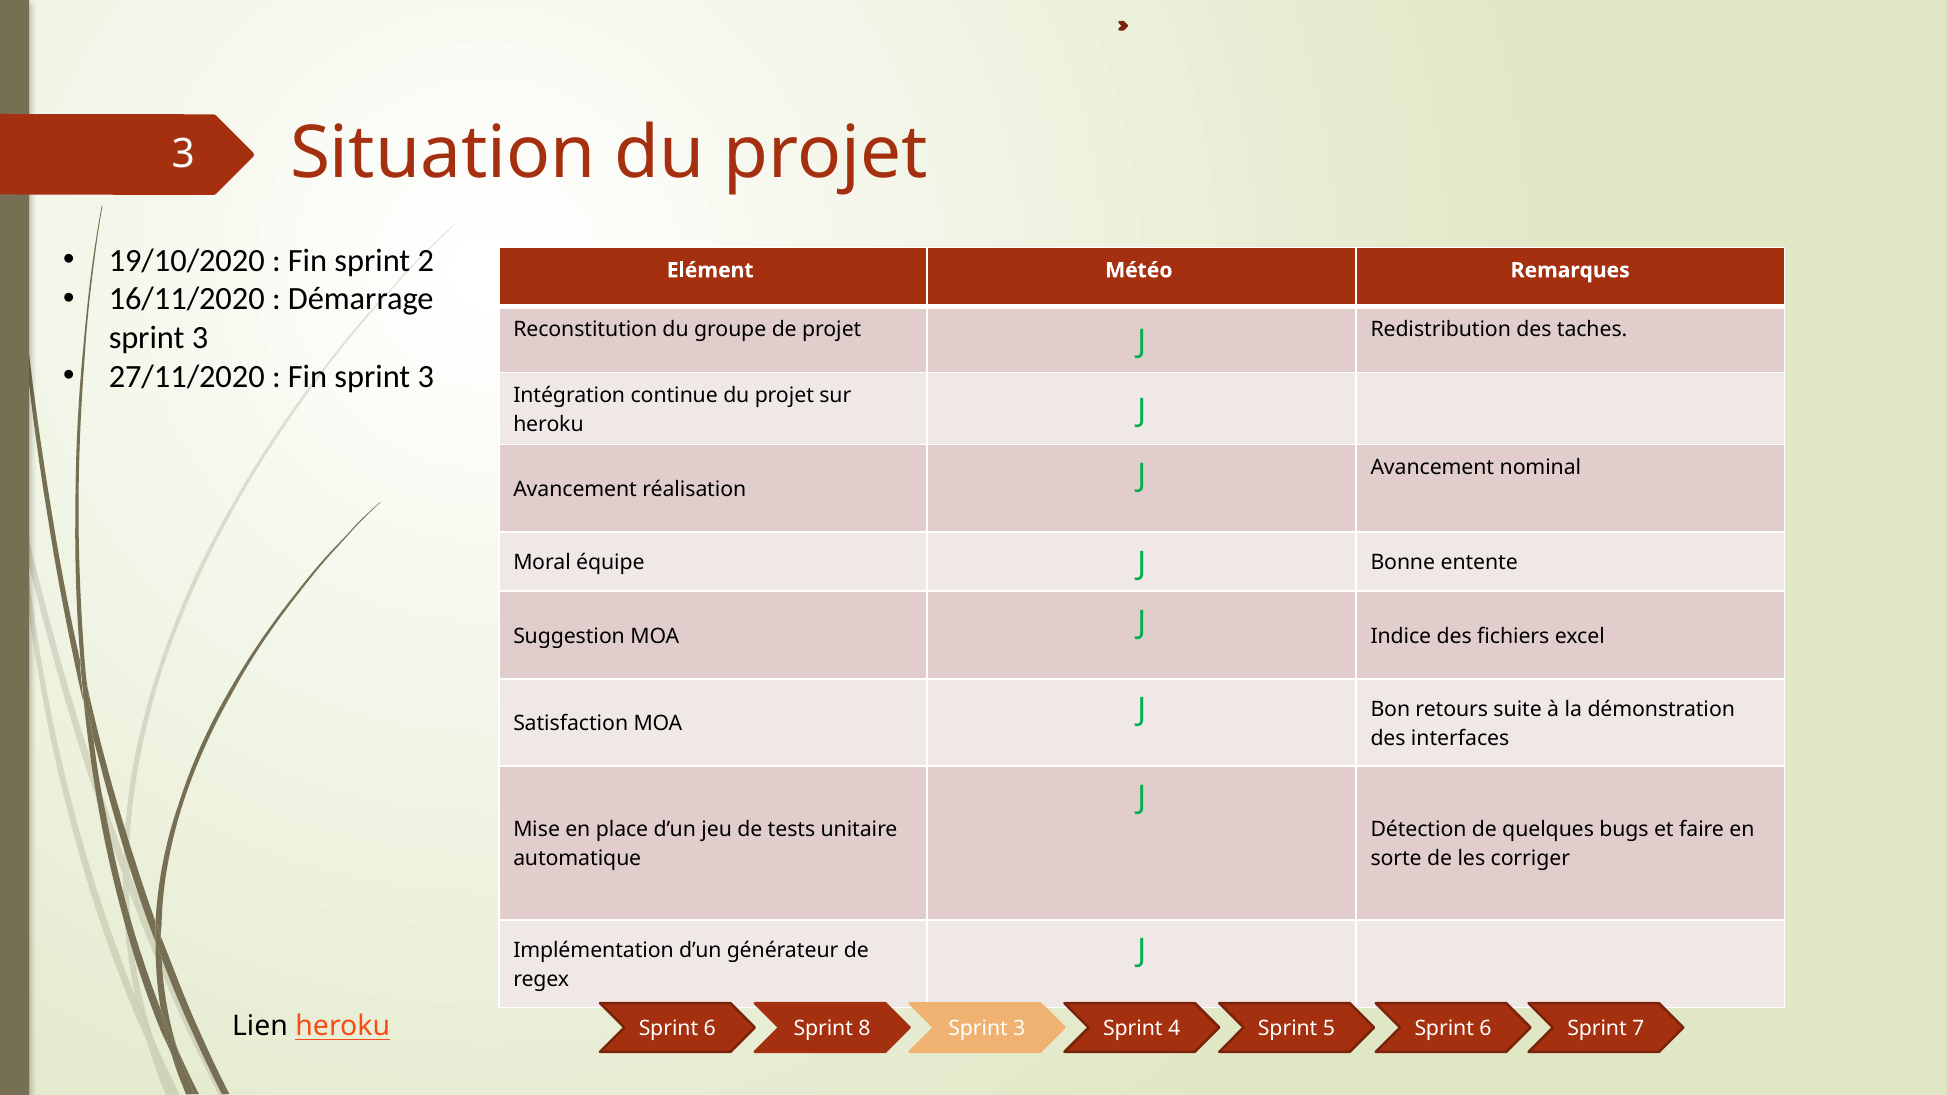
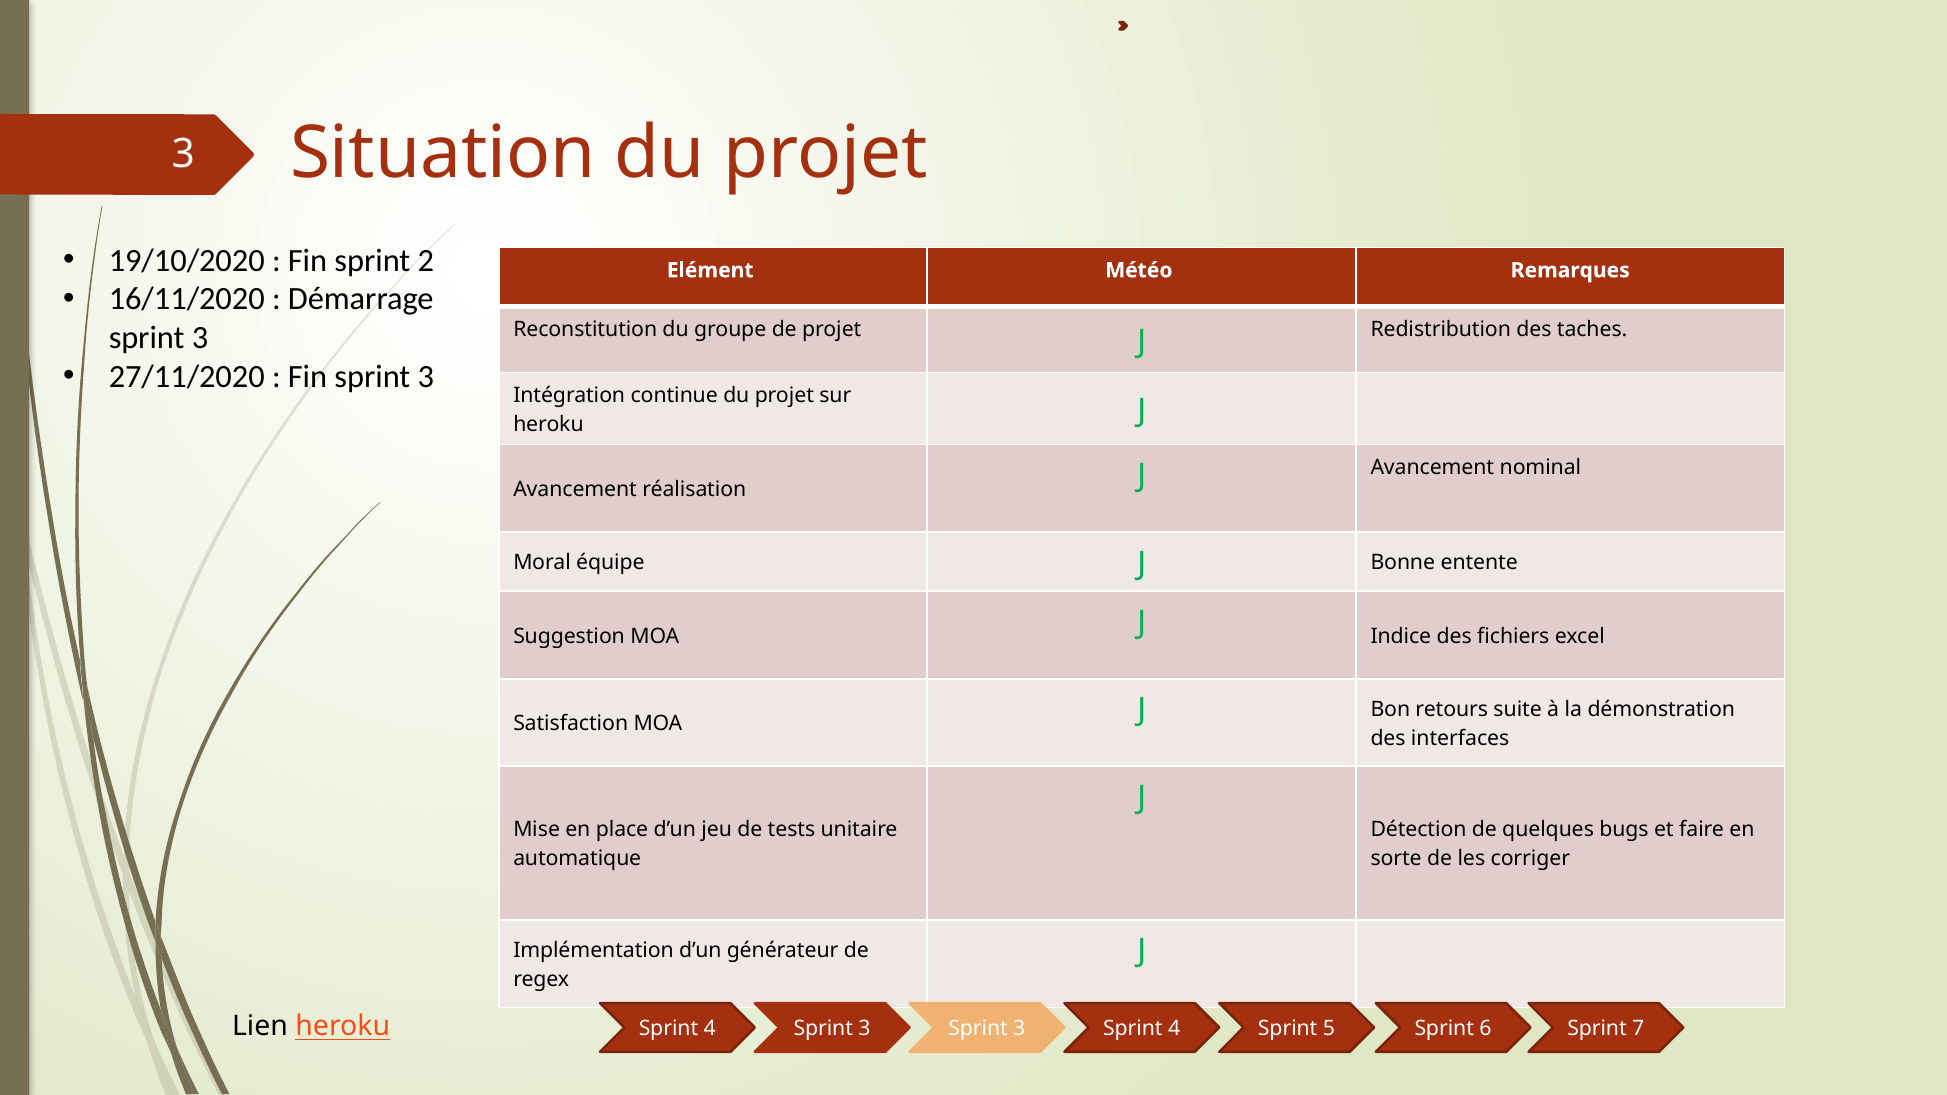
6: 6 -> 4 (710, 1029)
8: 8 -> 3 (865, 1029)
